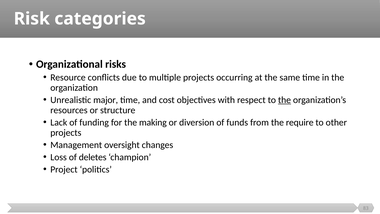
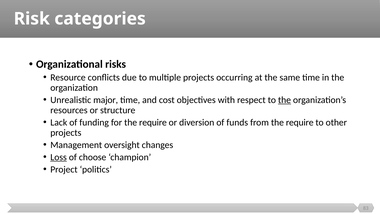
for the making: making -> require (153, 122)
Loss underline: none -> present (59, 157)
deletes: deletes -> choose (93, 157)
